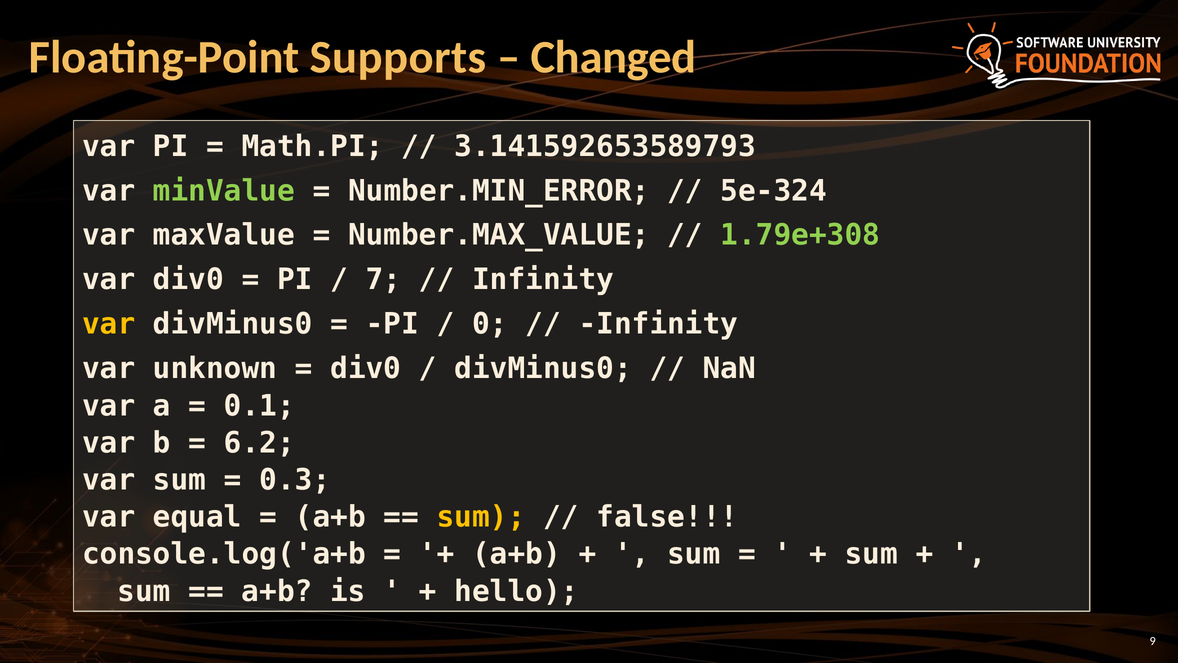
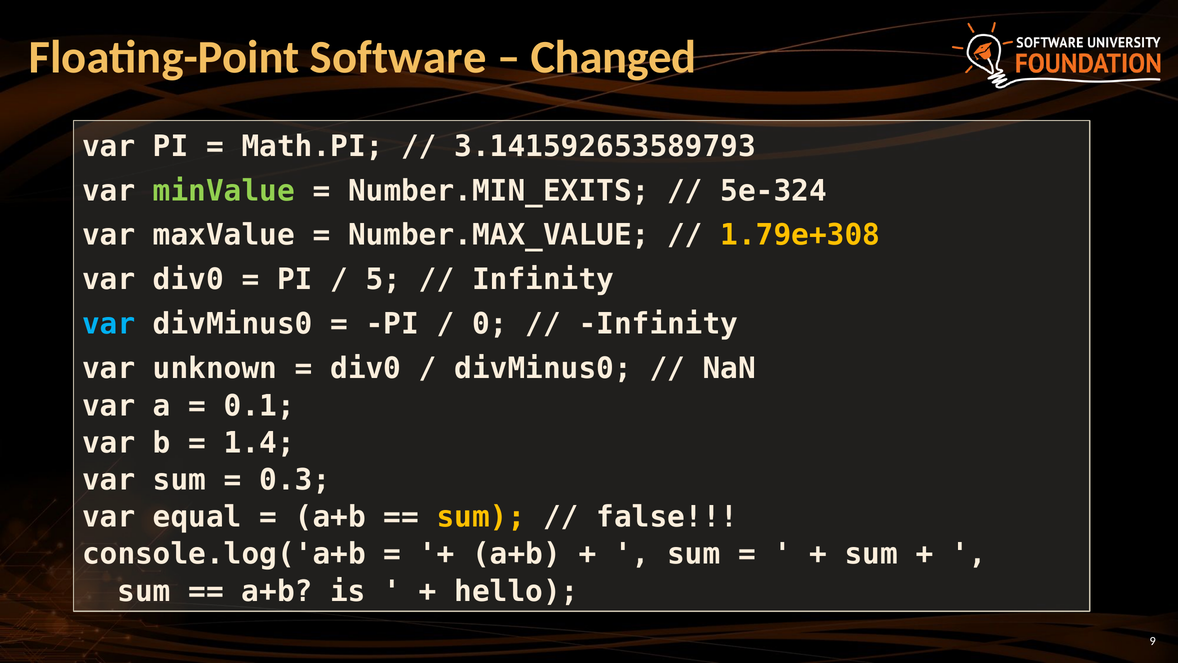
Supports: Supports -> Software (398, 57)
Number.MIN_ERROR: Number.MIN_ERROR -> Number.MIN_EXITS (499, 191)
1.79e+308 colour: light green -> yellow (800, 235)
7: 7 -> 5 (384, 280)
var colour: yellow -> light blue (109, 324)
6.2: 6.2 -> 1.4 (259, 443)
